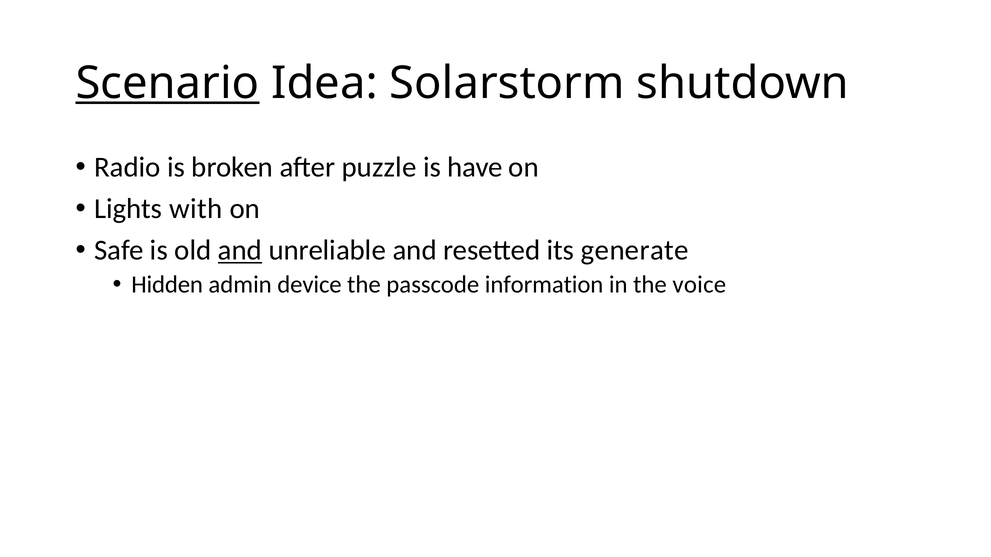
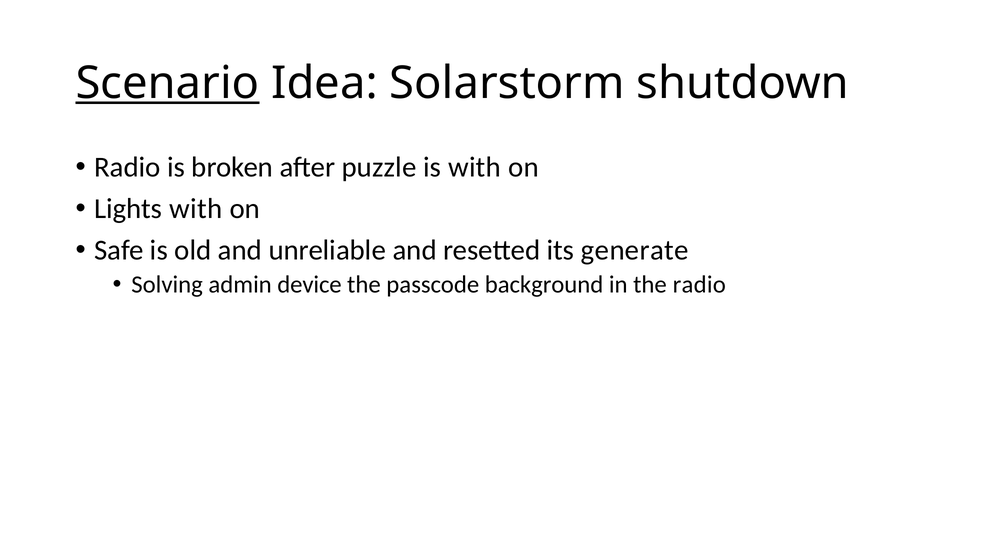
is have: have -> with (475, 168)
and underline: present -> none (240, 251)
Hidden: Hidden -> Solving (167, 285)
information: information -> background (544, 285)
the voice: voice -> radio (699, 285)
